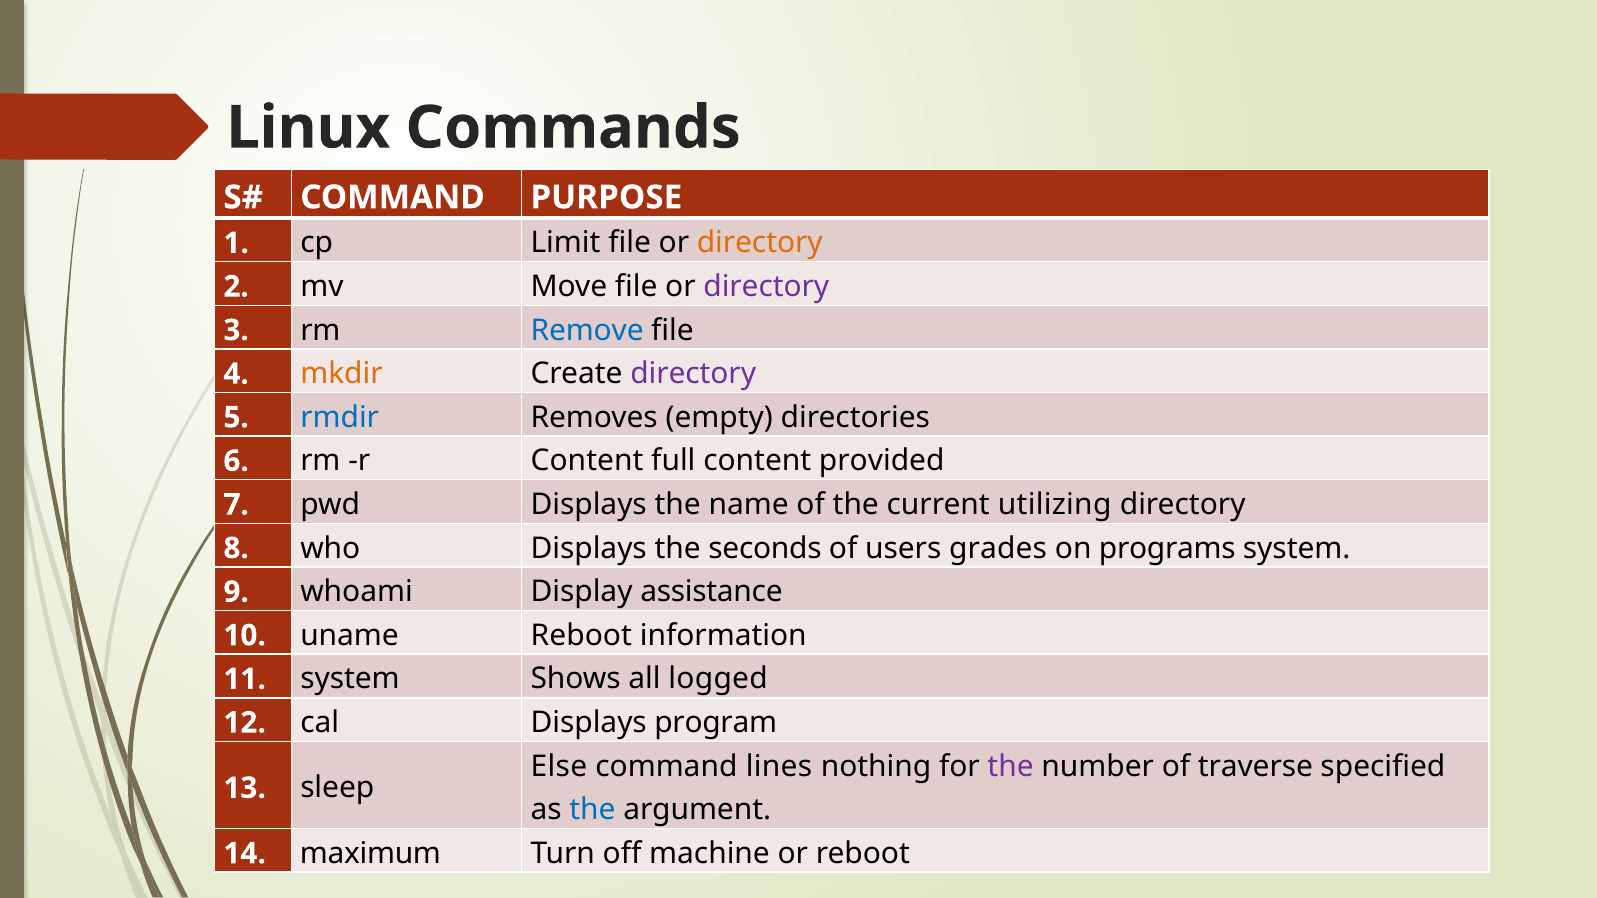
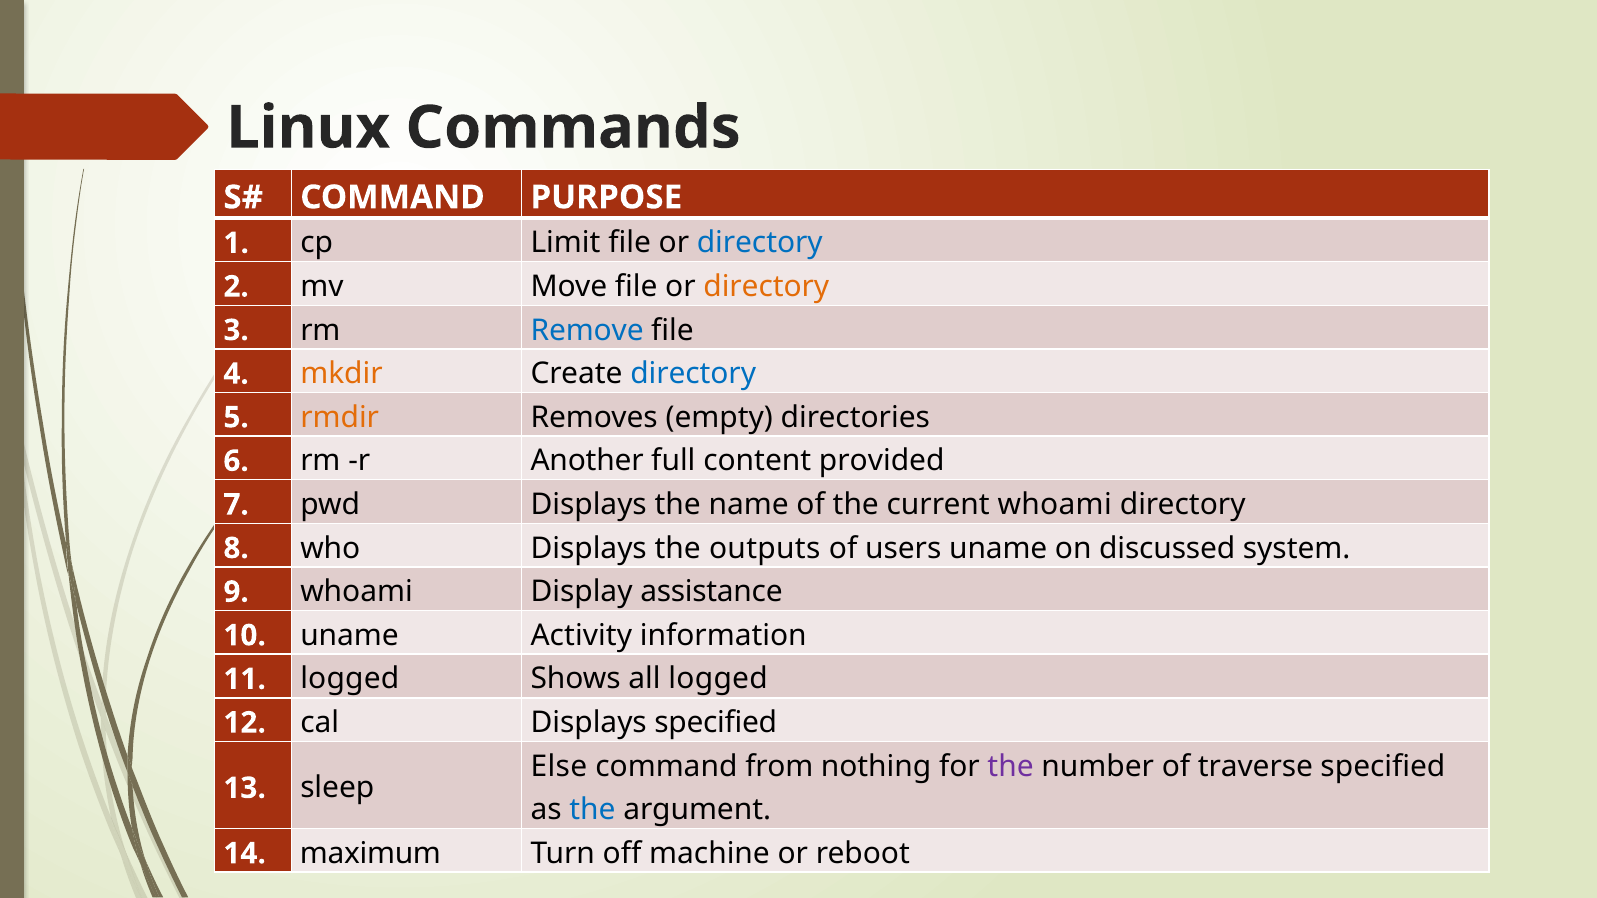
directory colour: orange -> blue (760, 243)
directory colour: purple -> orange (766, 287)
directory colour: purple -> blue (693, 374)
rmdir colour: blue -> orange (340, 418)
r Content: Content -> Another (587, 461)
current utilizing: utilizing -> whoami (1055, 505)
seconds: seconds -> outputs (765, 548)
users grades: grades -> uname (998, 548)
programs: programs -> discussed (1167, 548)
uname Reboot: Reboot -> Activity (581, 636)
system: system -> logged (350, 679)
Displays program: program -> specified (716, 723)
lines: lines -> from (779, 767)
